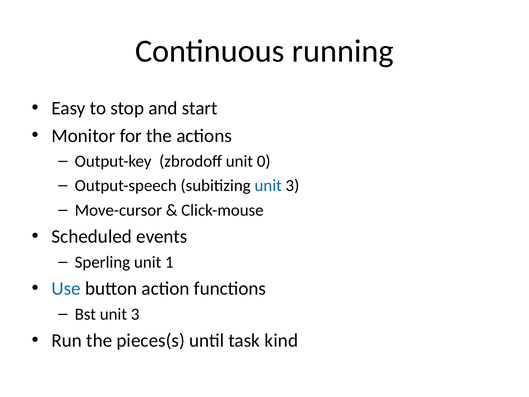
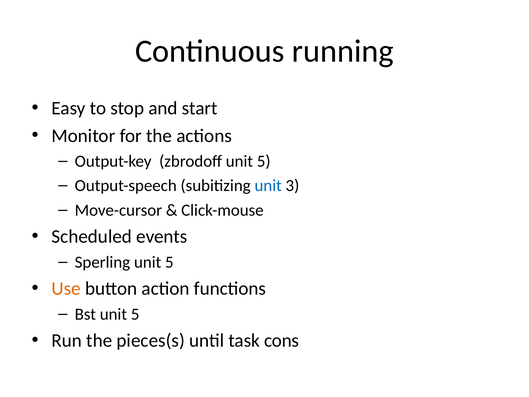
zbrodoff unit 0: 0 -> 5 (264, 161)
Sperling unit 1: 1 -> 5 (169, 262)
Use colour: blue -> orange (66, 288)
Bst unit 3: 3 -> 5 (135, 314)
kind: kind -> cons (282, 340)
